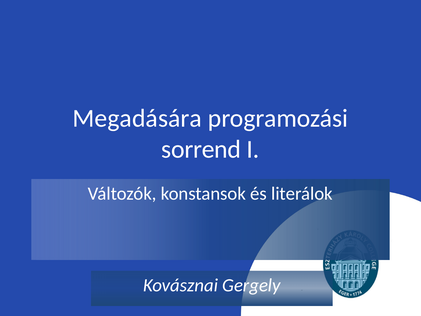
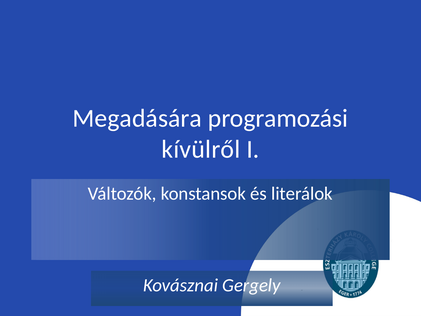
sorrend: sorrend -> kívülről (201, 149)
